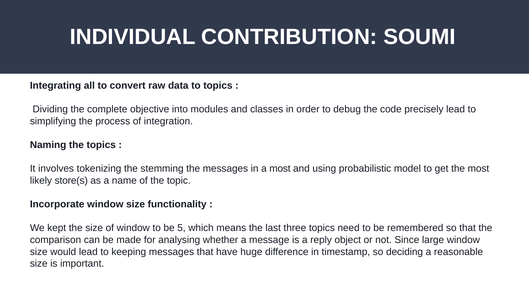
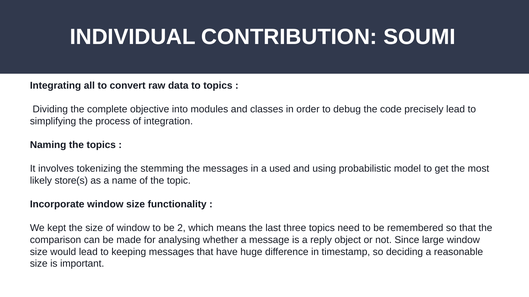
a most: most -> used (280, 169)
5: 5 -> 2 (181, 228)
